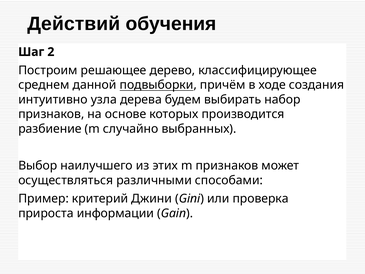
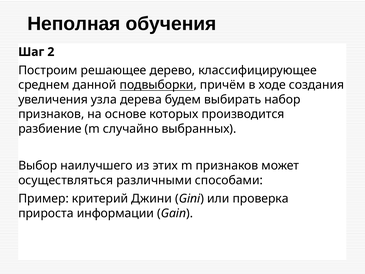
Действий: Действий -> Неполная (74, 24)
интуитивно: интуитивно -> увеличения (53, 99)
